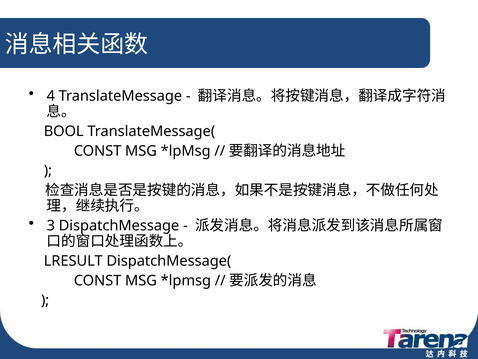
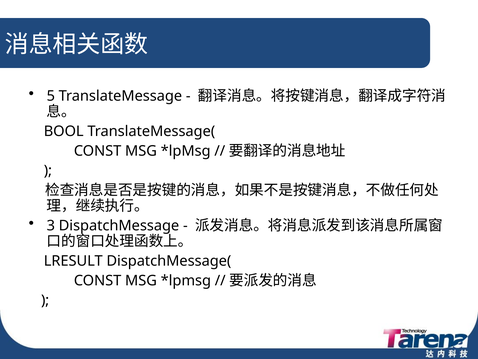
4: 4 -> 5 (51, 96)
